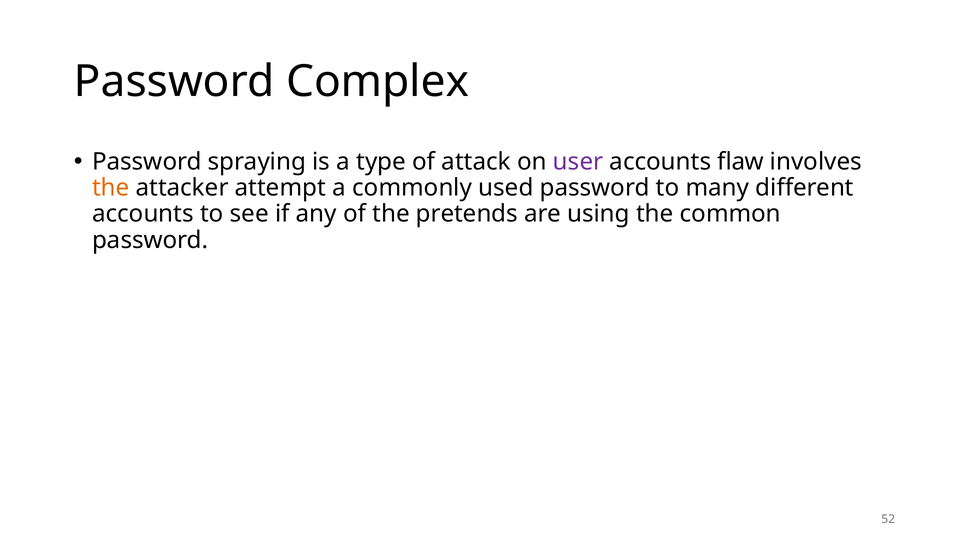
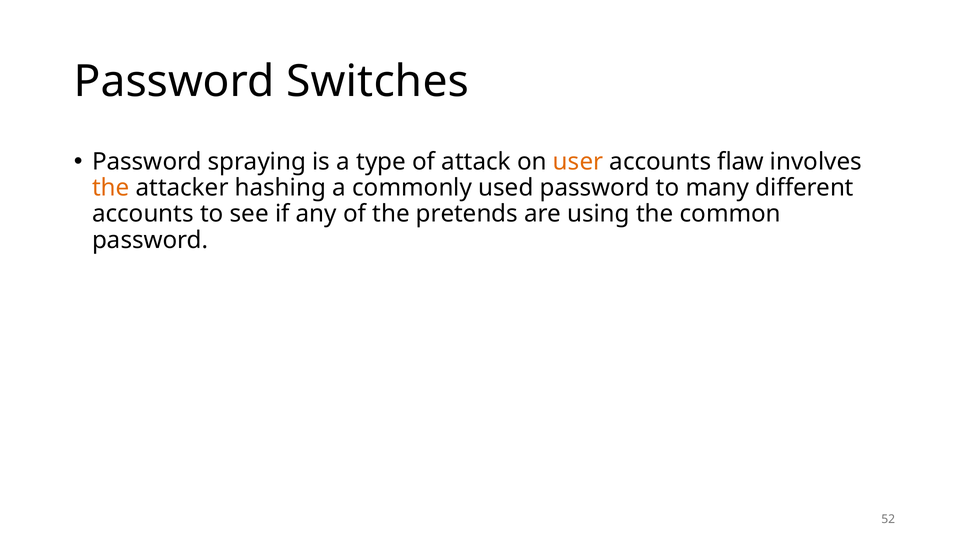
Complex: Complex -> Switches (378, 81)
user colour: purple -> orange (578, 162)
attempt: attempt -> hashing (280, 188)
